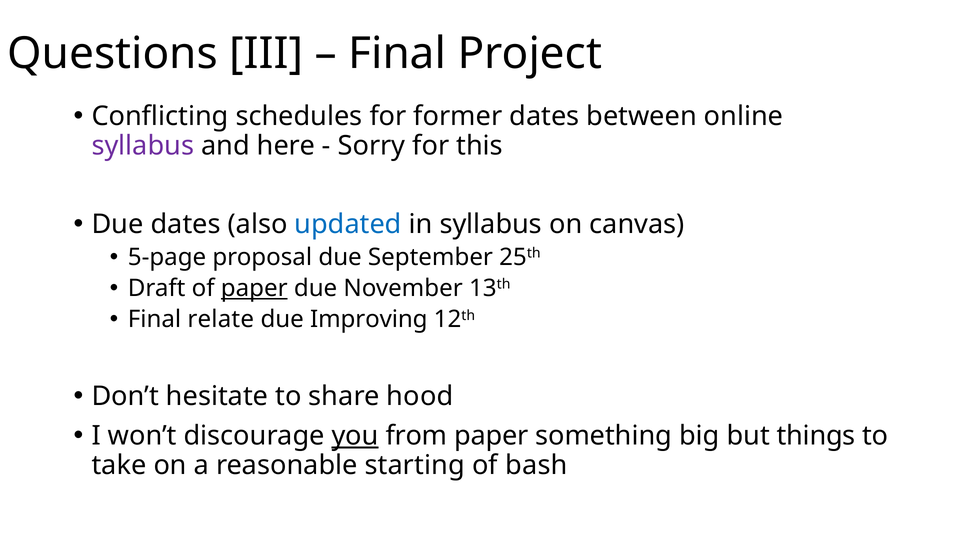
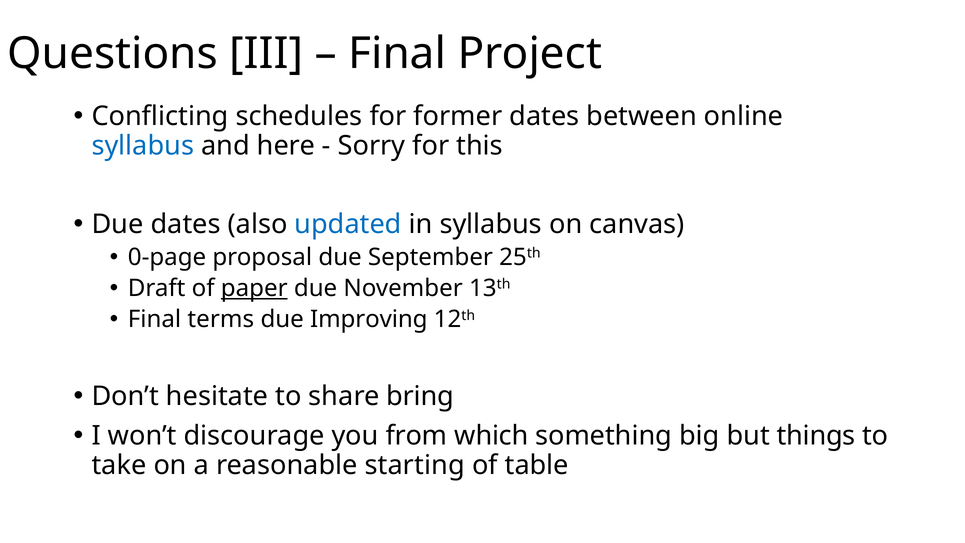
syllabus colour: purple -> blue (143, 146)
5-page: 5-page -> 0-page (167, 257)
relate: relate -> terms (221, 319)
hood: hood -> bring (420, 396)
you underline: present -> none (355, 436)
from paper: paper -> which (491, 436)
bash: bash -> table (537, 465)
